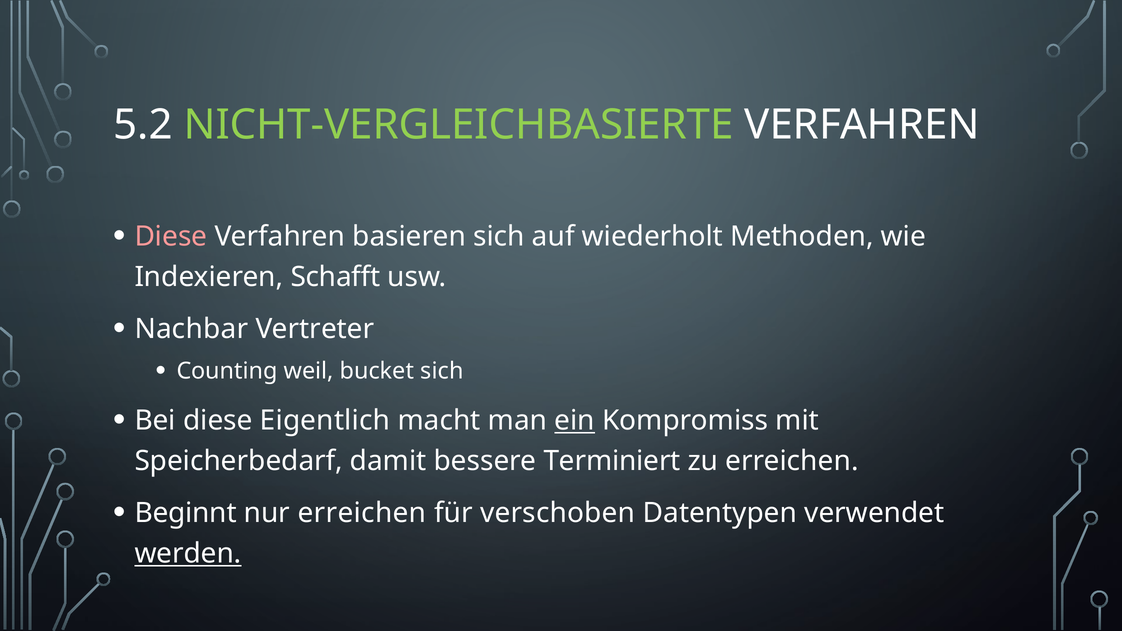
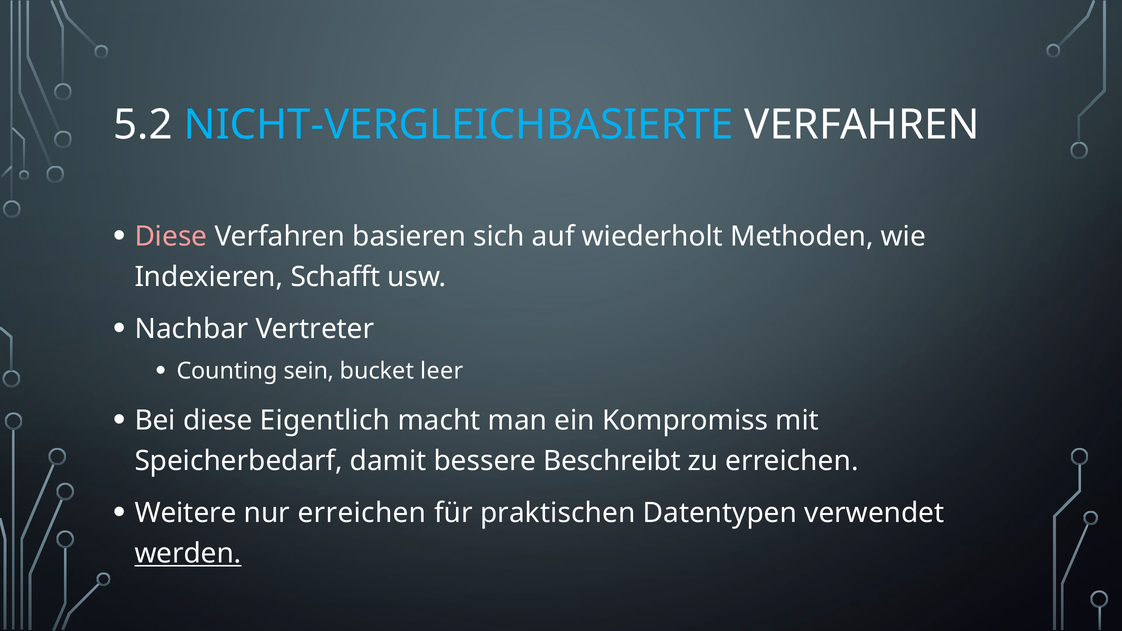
NICHT-VERGLEICHBASIERTE colour: light green -> light blue (459, 125)
weil: weil -> sein (309, 371)
bucket sich: sich -> leer (442, 371)
ein underline: present -> none (575, 421)
Terminiert: Terminiert -> Beschreibt (612, 461)
Beginnt: Beginnt -> Weitere (186, 513)
verschoben: verschoben -> praktischen (558, 513)
